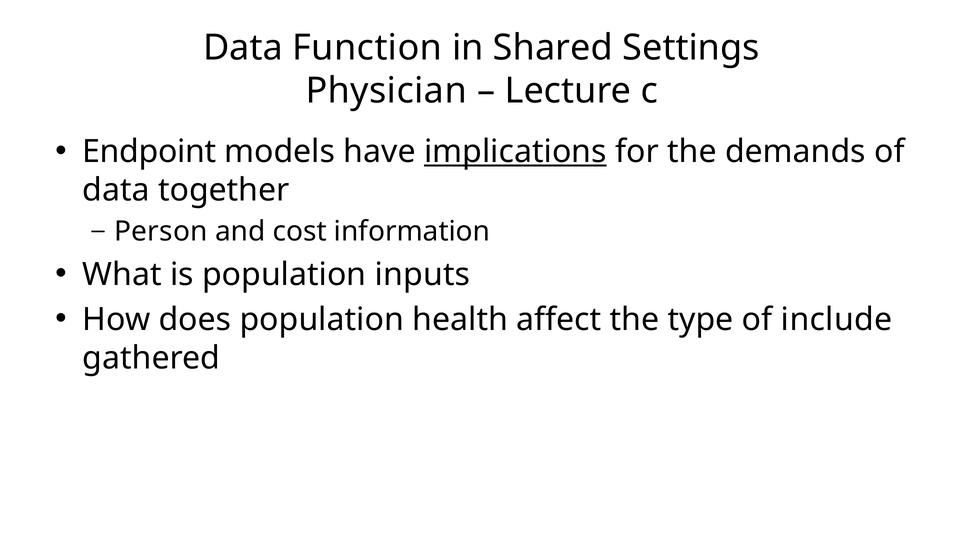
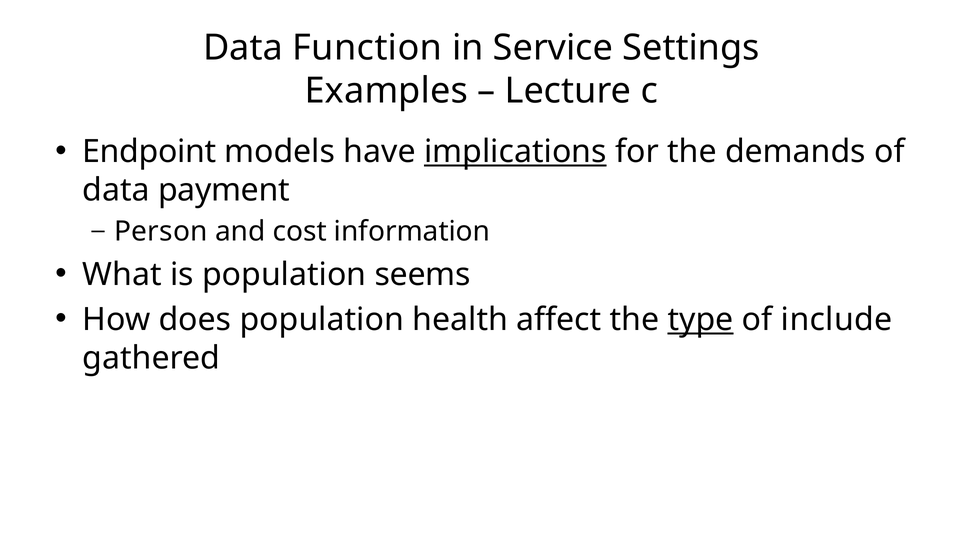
Shared: Shared -> Service (553, 48)
Physician: Physician -> Examples (386, 91)
together: together -> payment (224, 190)
inputs: inputs -> seems (423, 274)
type underline: none -> present (701, 319)
